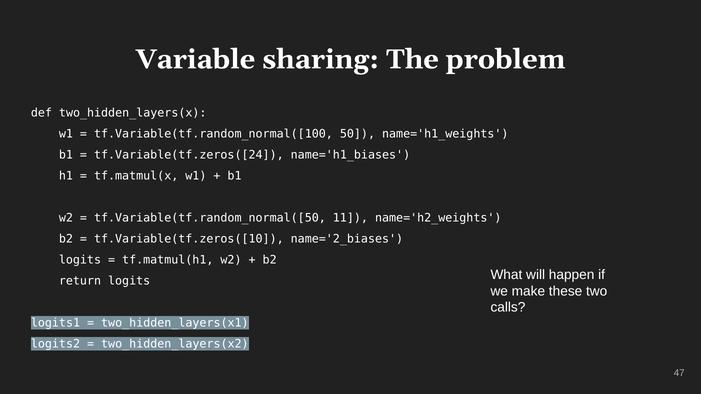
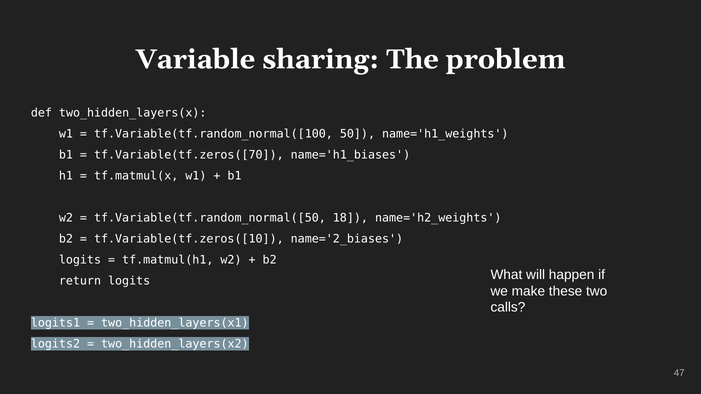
tf.Variable(tf.zeros([24: tf.Variable(tf.zeros([24 -> tf.Variable(tf.zeros([70 (189, 155)
11: 11 -> 18 (350, 218)
